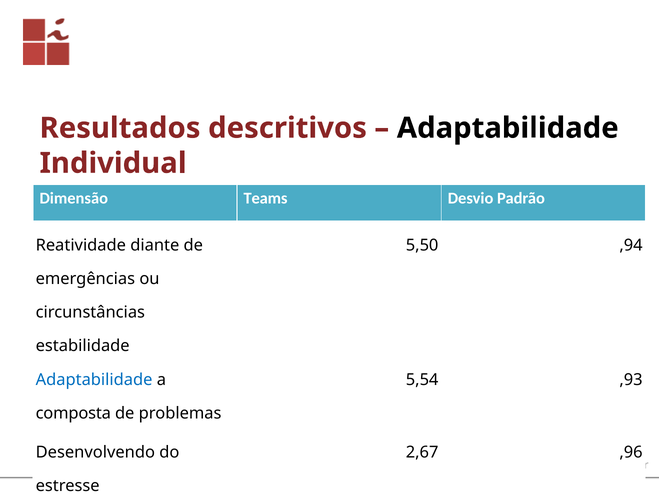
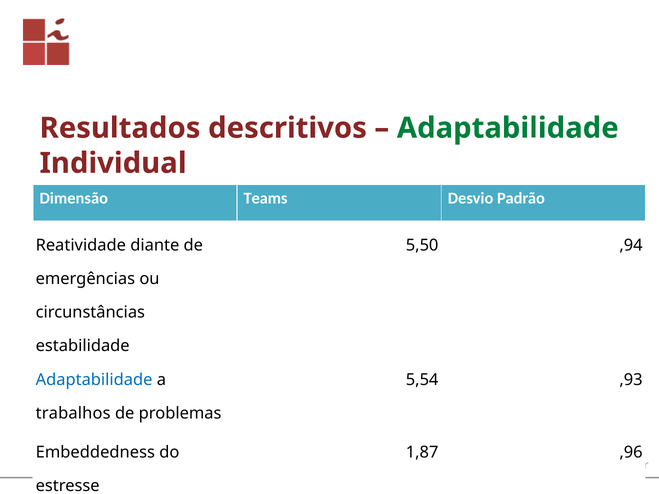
Adaptabilidade colour: black -> green (508, 128)
composta: composta -> trabalhos (73, 413)
Desenvolvendo: Desenvolvendo -> Embeddedness (95, 453)
2,67: 2,67 -> 1,87 (422, 453)
